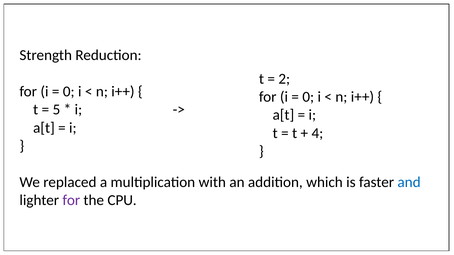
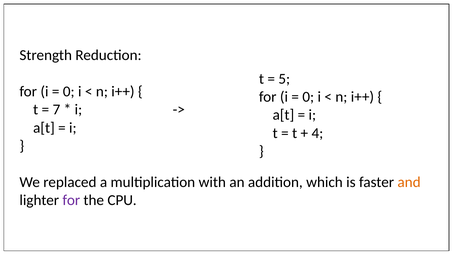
2: 2 -> 5 (284, 79)
5: 5 -> 7 (56, 110)
and colour: blue -> orange (409, 182)
